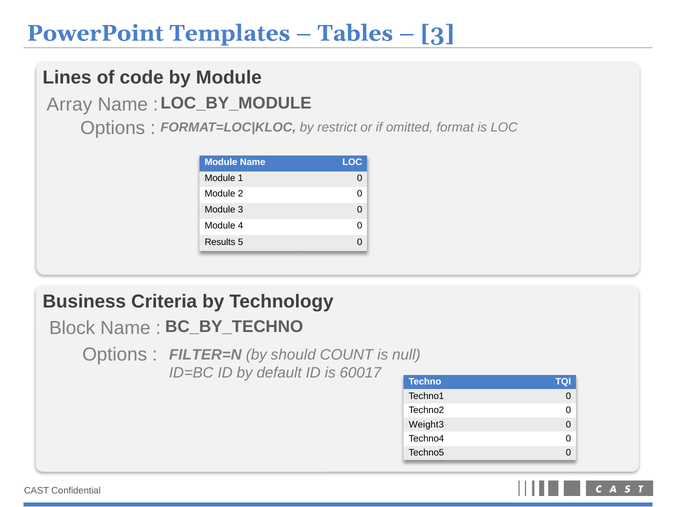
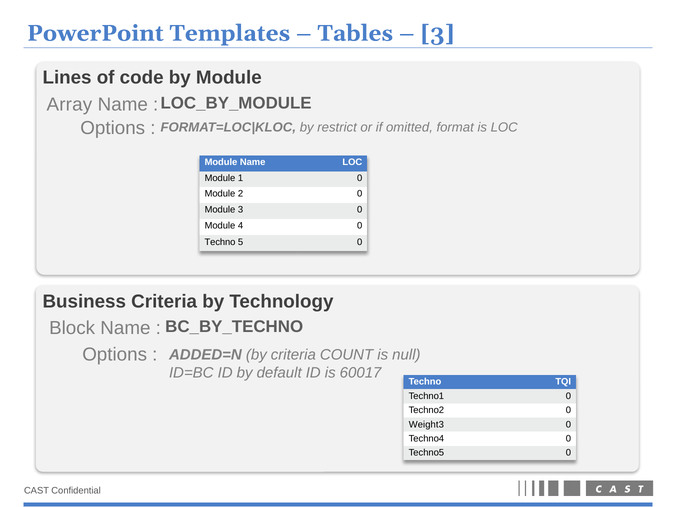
Results: Results -> Techno (220, 242)
FILTER=N: FILTER=N -> ADDED=N (205, 355)
by should: should -> criteria (293, 355)
